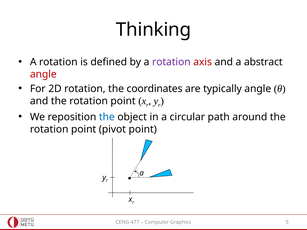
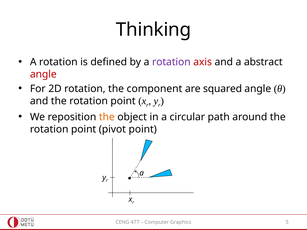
coordinates: coordinates -> component (154, 89)
typically: typically -> squared (223, 89)
the colour: blue -> orange (107, 117)
